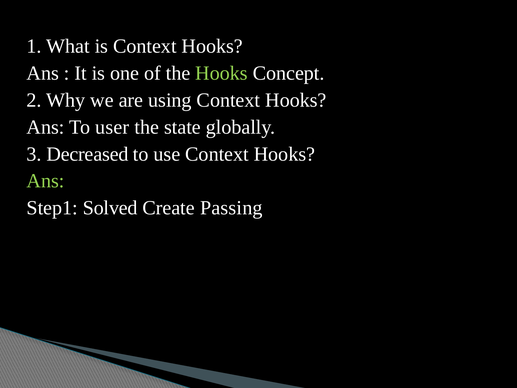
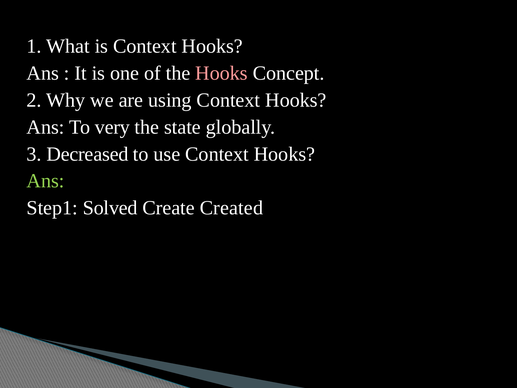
Hooks colour: light green -> pink (222, 73)
user: user -> very (112, 127)
Passing: Passing -> Created (231, 208)
